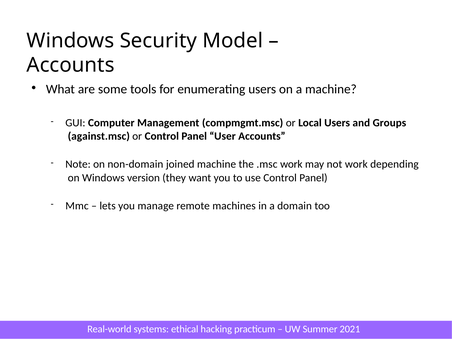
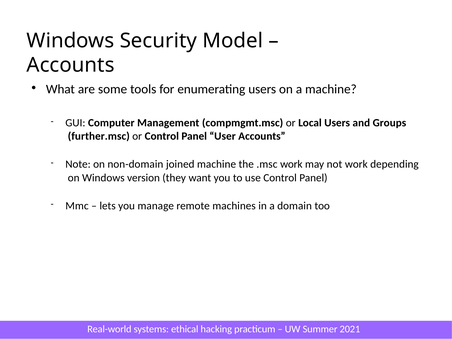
against.msc: against.msc -> further.msc (99, 136)
